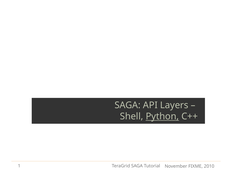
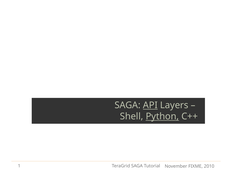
API underline: none -> present (150, 105)
